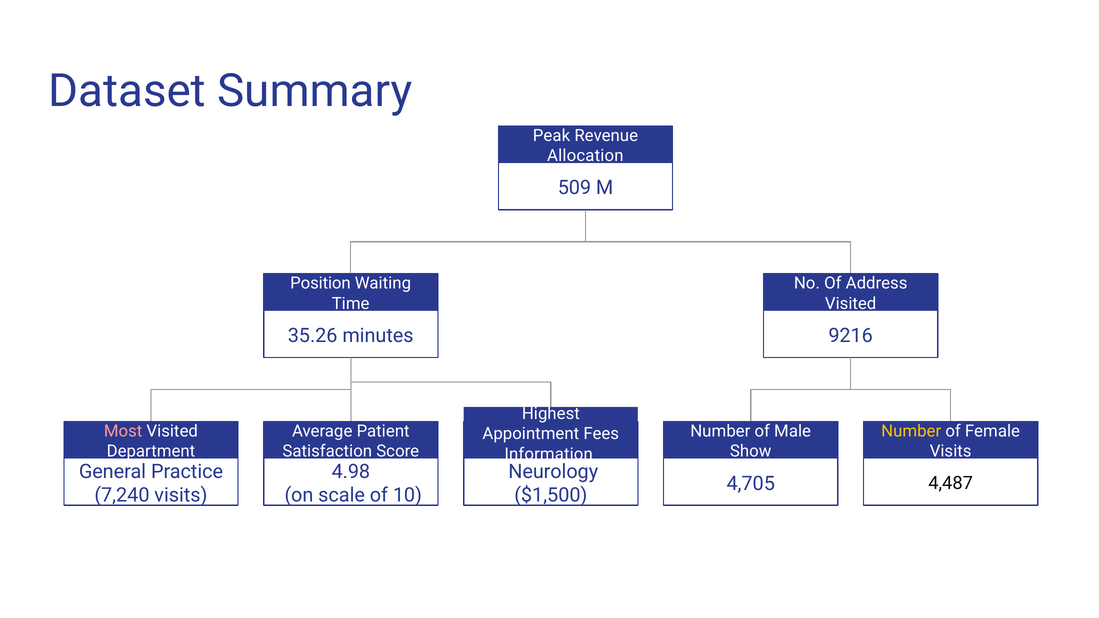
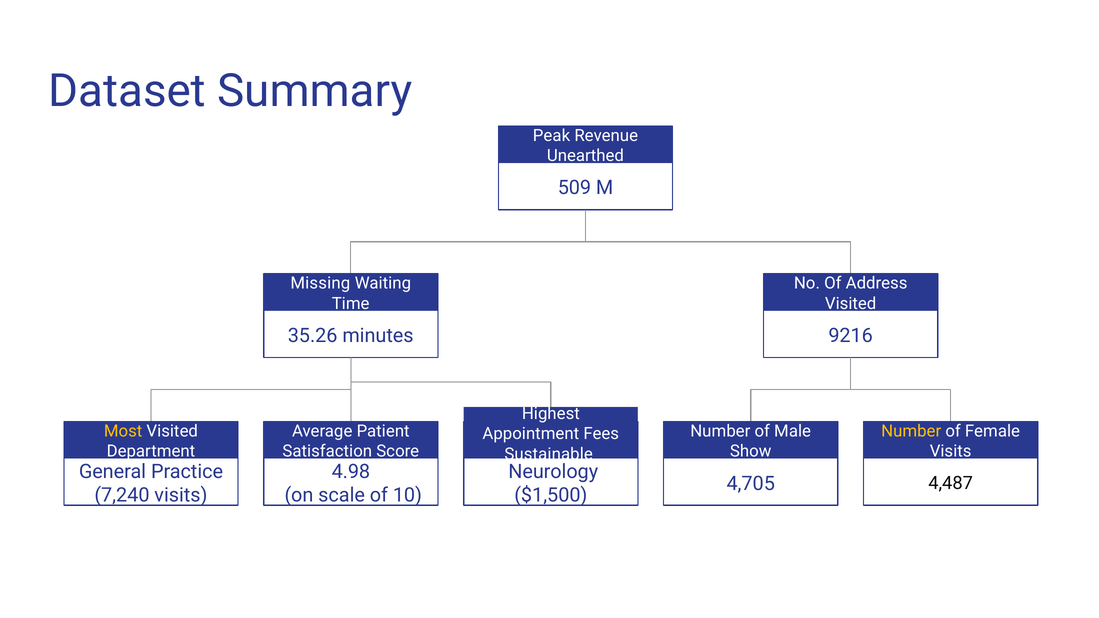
Allocation: Allocation -> Unearthed (585, 156)
Position: Position -> Missing (320, 283)
Most colour: pink -> yellow (123, 431)
Information: Information -> Sustainable (549, 454)
